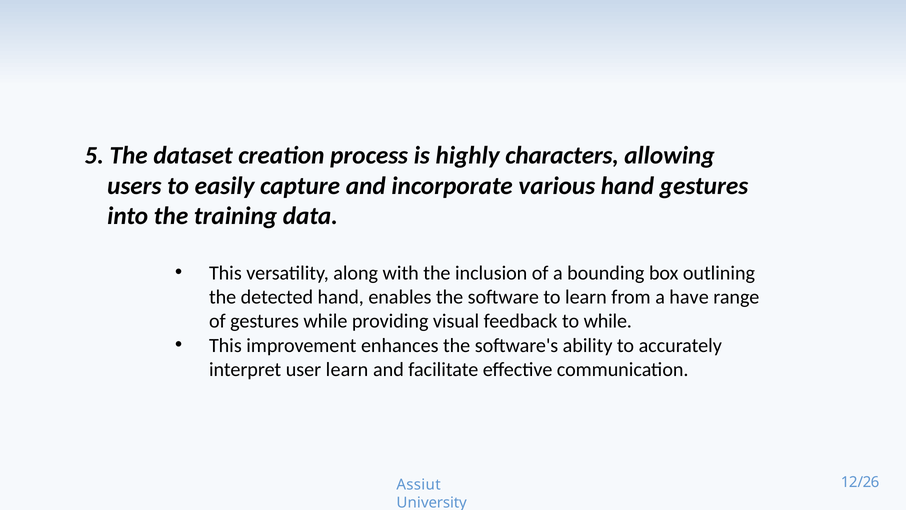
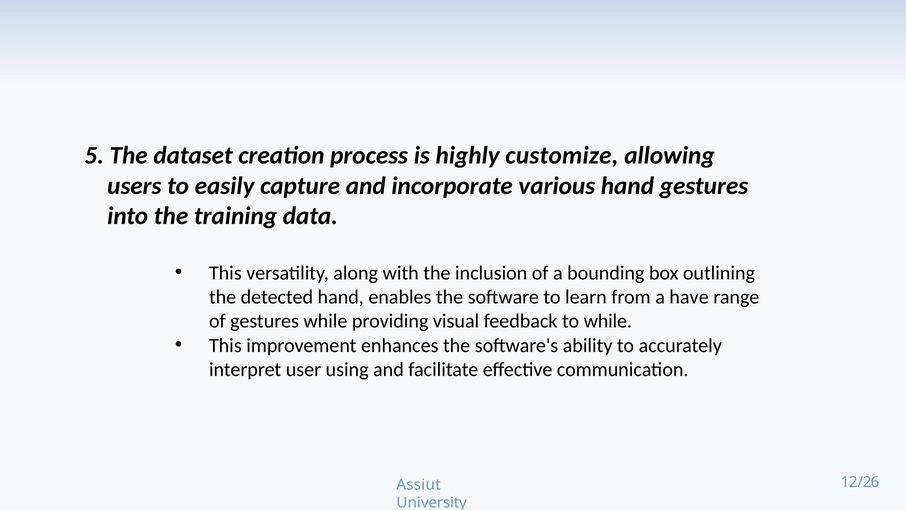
characters: characters -> customize (562, 156)
user learn: learn -> using (347, 370)
